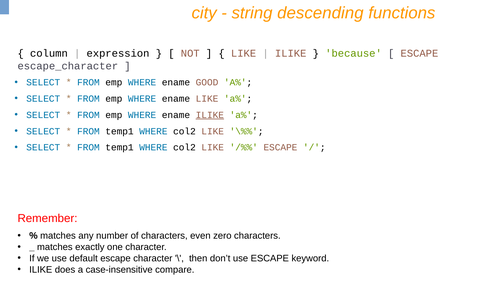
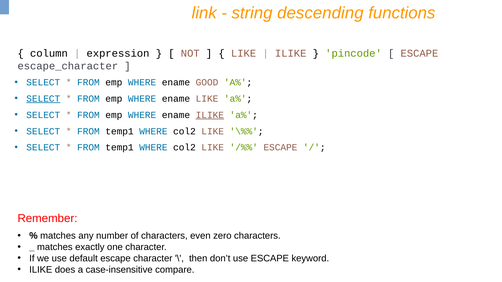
city: city -> link (204, 13)
because: because -> pincode (354, 54)
SELECT underline: none -> present (43, 99)
